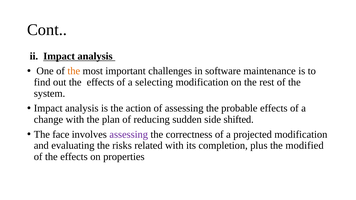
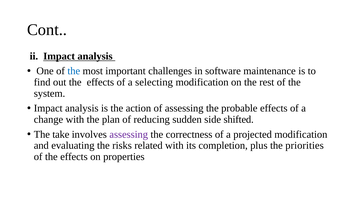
the colour: orange -> blue (74, 71)
face: face -> take (61, 135)
modified: modified -> priorities (305, 146)
